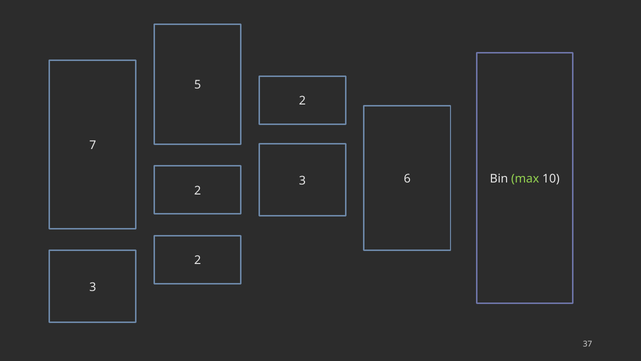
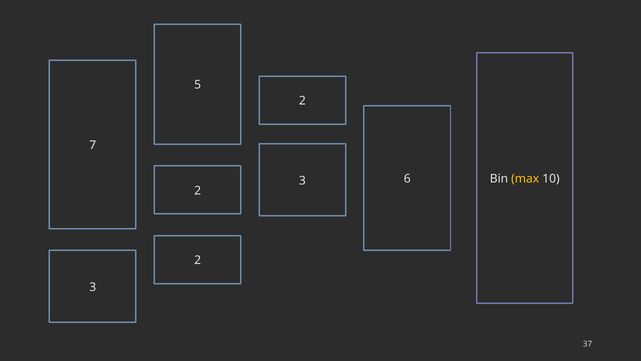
max colour: light green -> yellow (525, 179)
